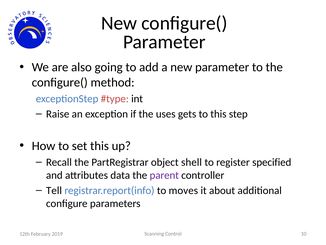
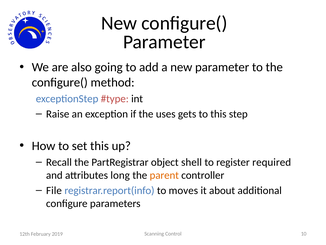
specified: specified -> required (272, 162)
data: data -> long (120, 175)
parent colour: purple -> orange (164, 175)
Tell: Tell -> File (54, 190)
